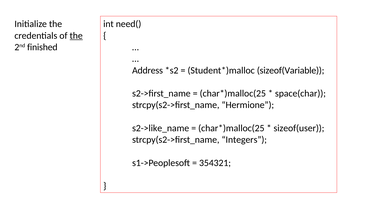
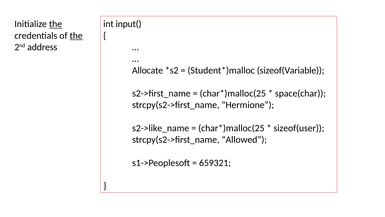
the underline: none -> present (56, 24)
need(: need( -> input( (129, 24)
finished: finished -> address (42, 47)
Address: Address -> Allocate (148, 70)
Integers: Integers -> Allowed (244, 139)
354321: 354321 -> 659321 (215, 163)
